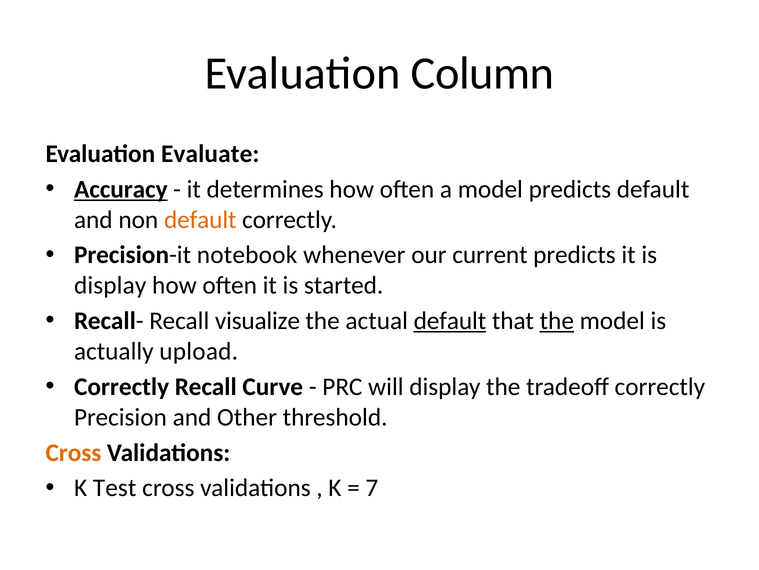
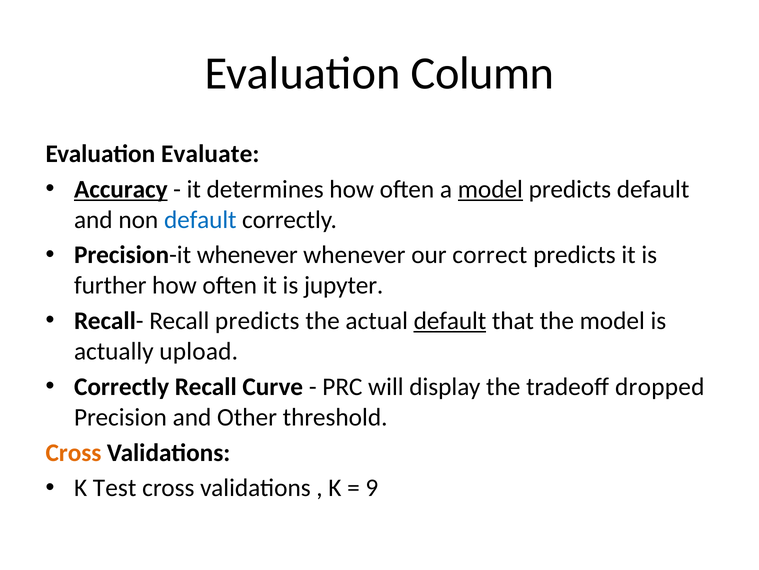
model underline: none -> present (490, 189)
default colour: orange -> blue (200, 219)
Precision-it notebook: notebook -> whenever (247, 255)
current: current -> correct (490, 255)
display: display -> further (110, 285)
started: started -> jupyter (344, 285)
Recall visualize: visualize -> predicts (257, 321)
the underline: present -> none (557, 321)
tradeoff correctly: correctly -> dropped (660, 386)
7: 7 -> 9 (372, 487)
